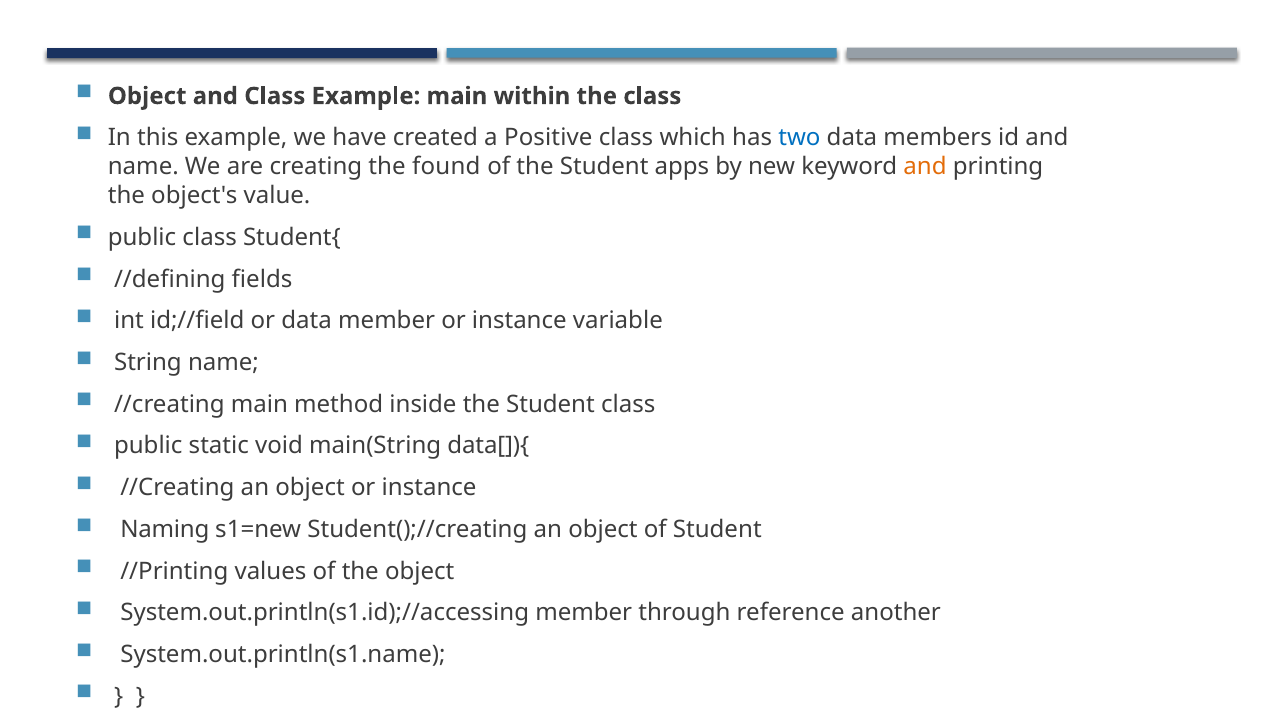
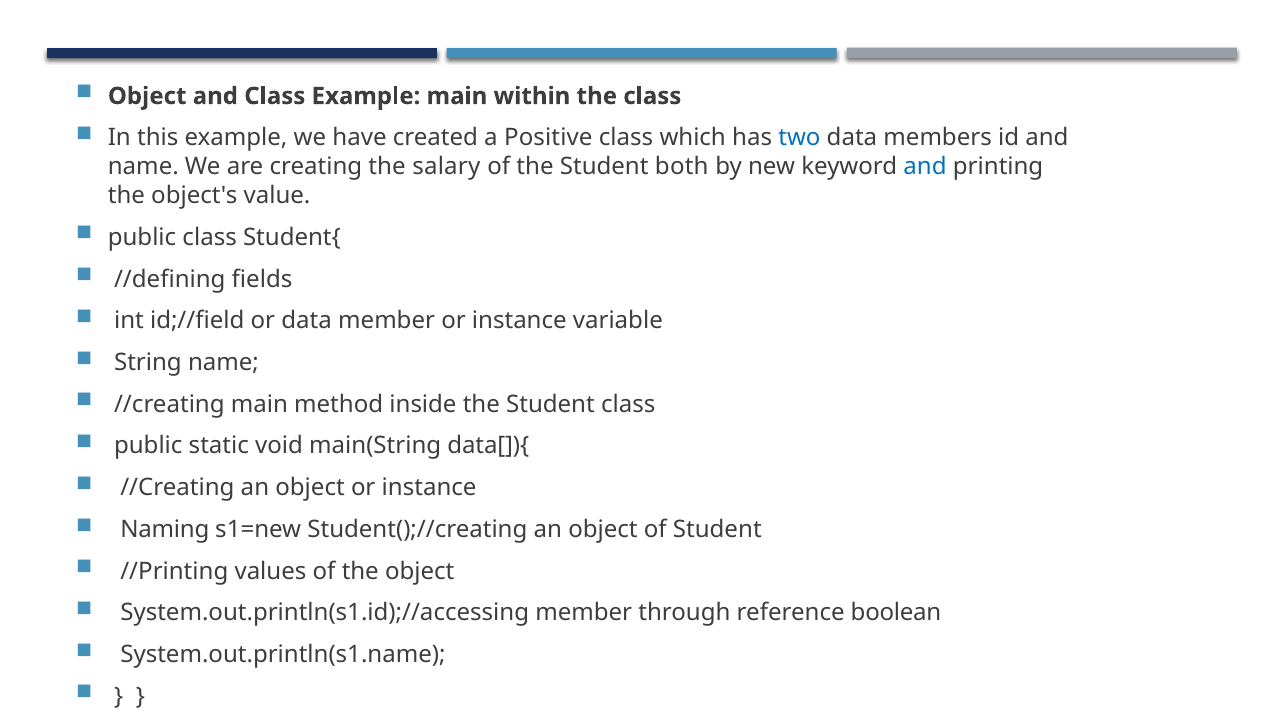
found: found -> salary (446, 167)
apps: apps -> both (682, 167)
and colour: orange -> blue (925, 167)
another: another -> boolean (896, 613)
